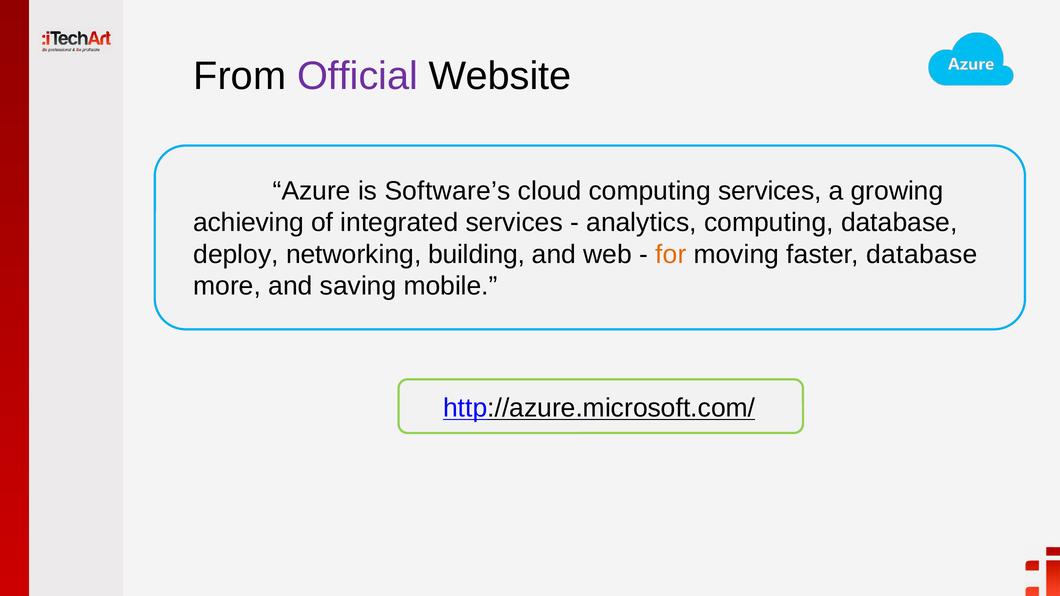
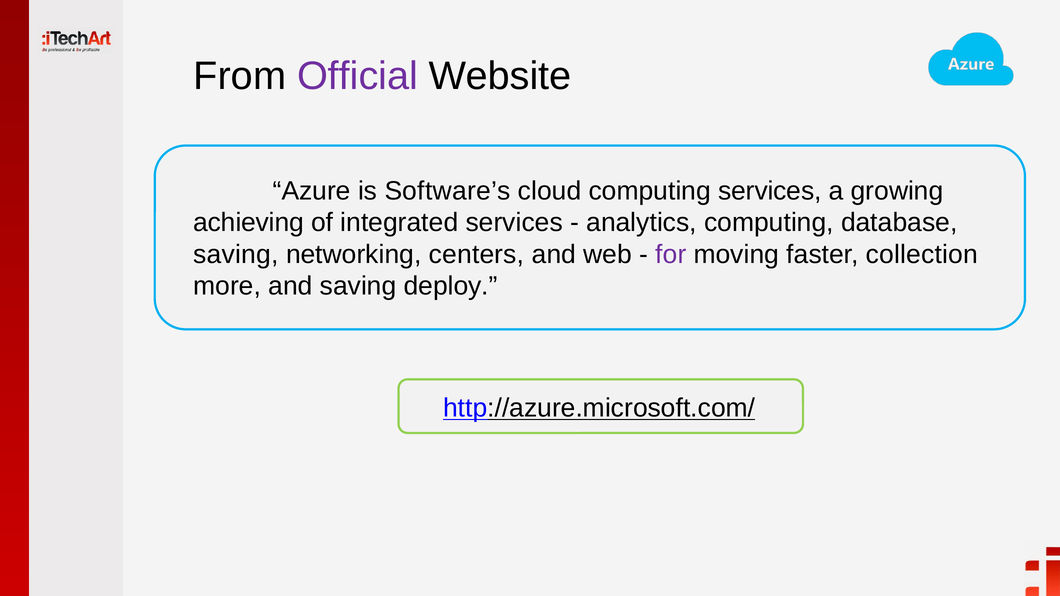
deploy: deploy -> saving (236, 255)
building: building -> centers (476, 255)
for colour: orange -> purple (671, 255)
faster database: database -> collection (922, 255)
mobile: mobile -> deploy (451, 286)
